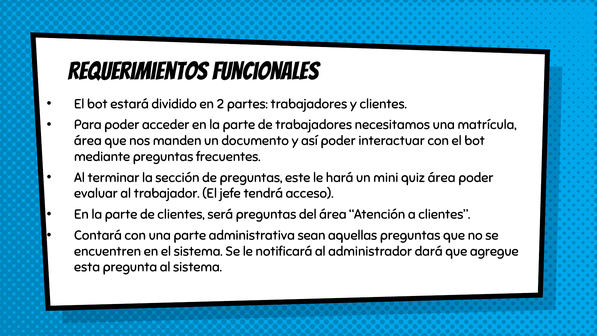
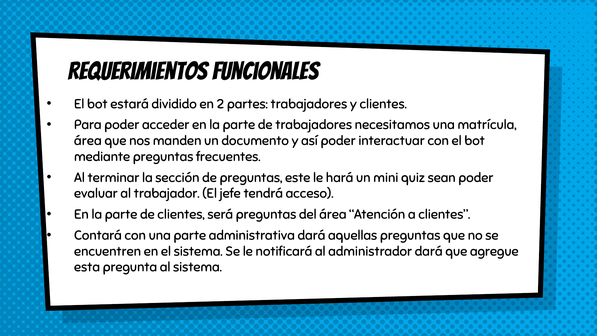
quiz área: área -> sean (442, 178)
administrativa sean: sean -> dará (312, 235)
